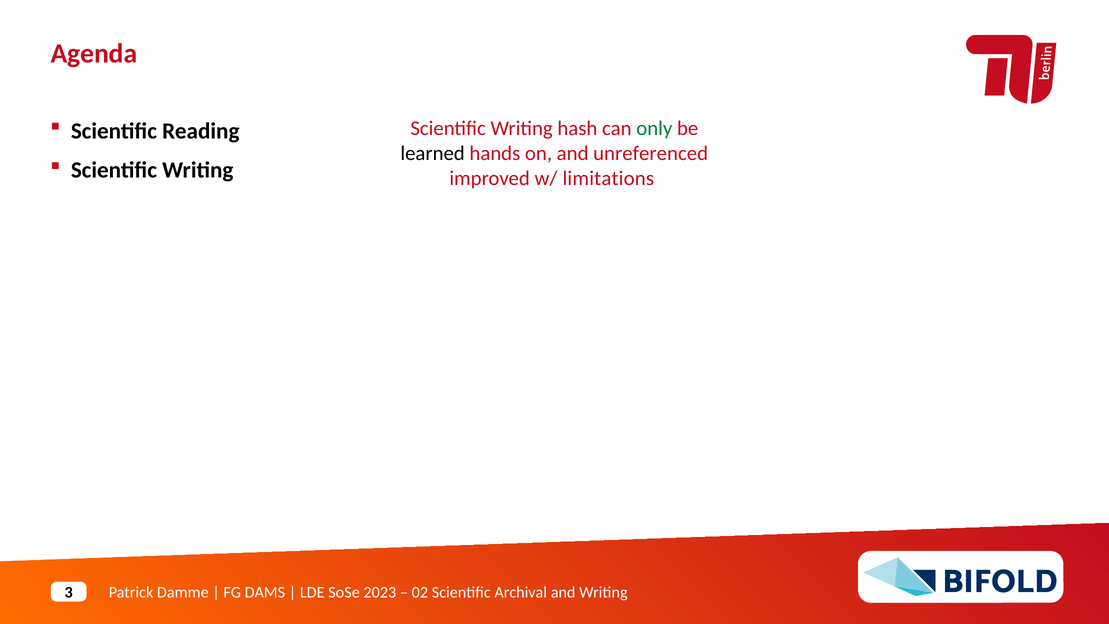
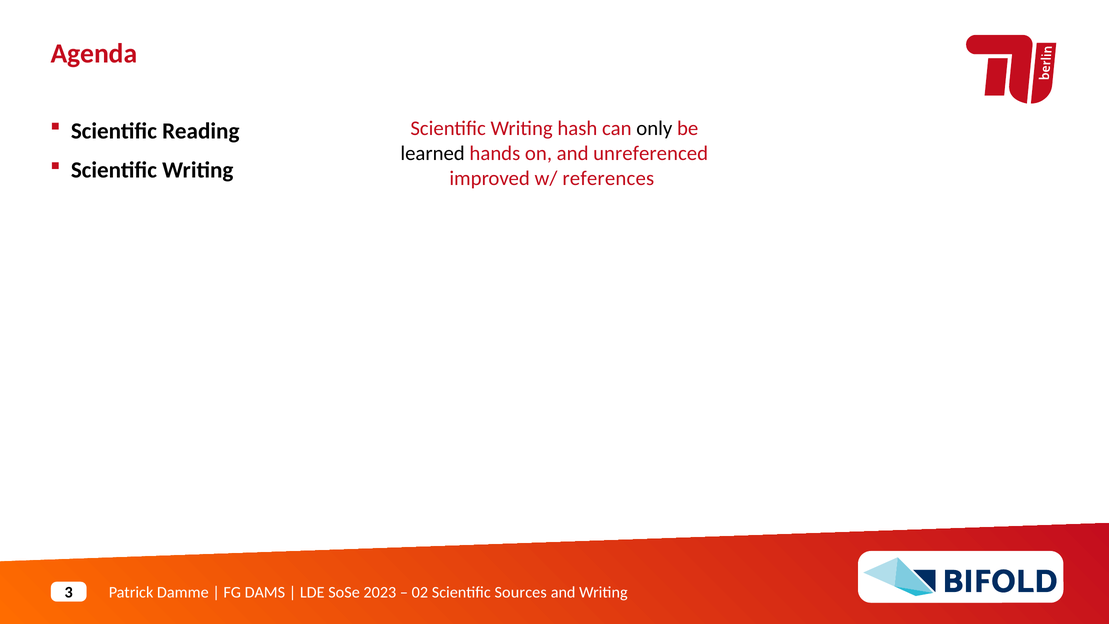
only colour: green -> black (654, 128)
limitations: limitations -> references (608, 178)
Archival: Archival -> Sources (521, 592)
